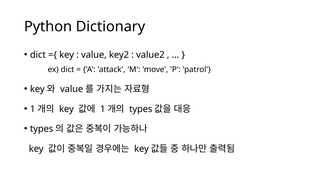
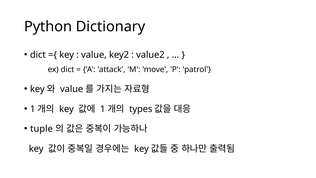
types: types -> tuple (42, 129)
